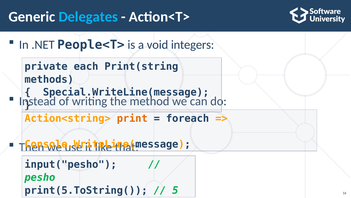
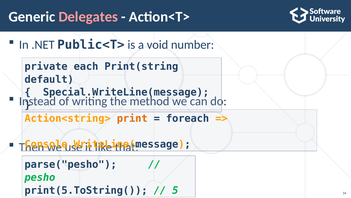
Delegates colour: light blue -> pink (88, 17)
People<T>: People<T> -> Public<T> (91, 45)
integers: integers -> number (193, 45)
methods: methods -> default (49, 79)
input("pesho: input("pesho -> parse("pesho (71, 164)
